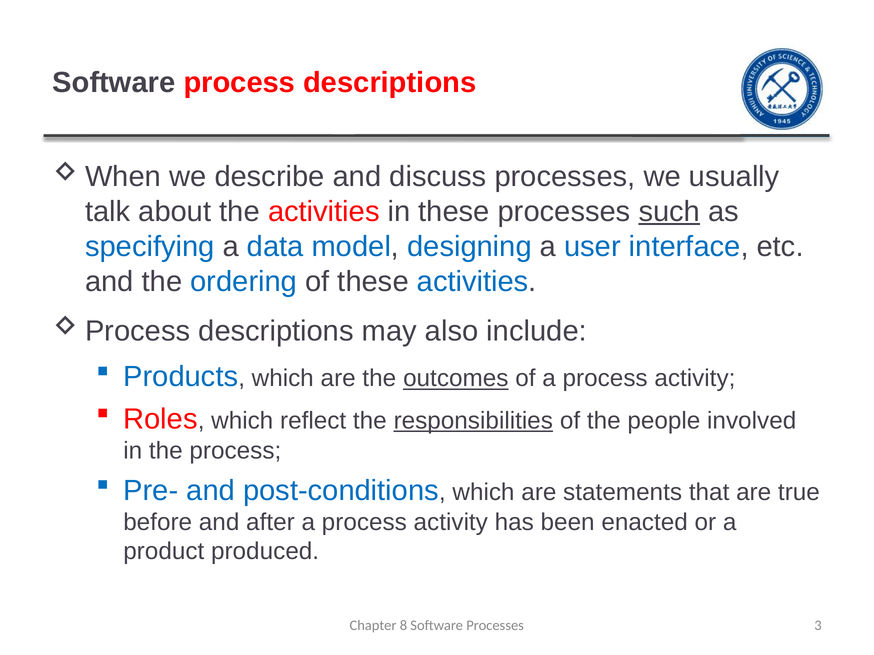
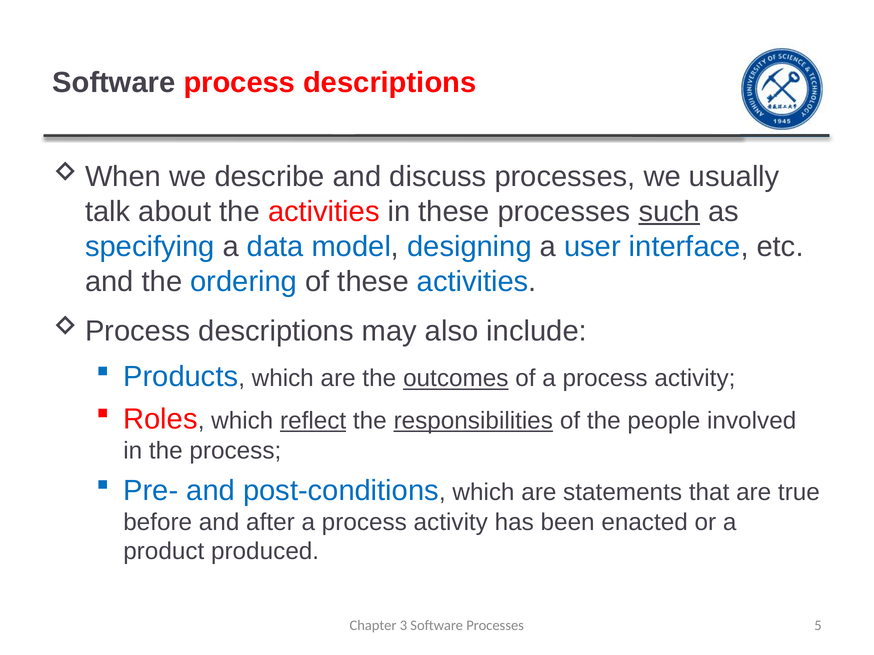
reflect underline: none -> present (313, 421)
8: 8 -> 3 (403, 626)
3: 3 -> 5 (818, 626)
